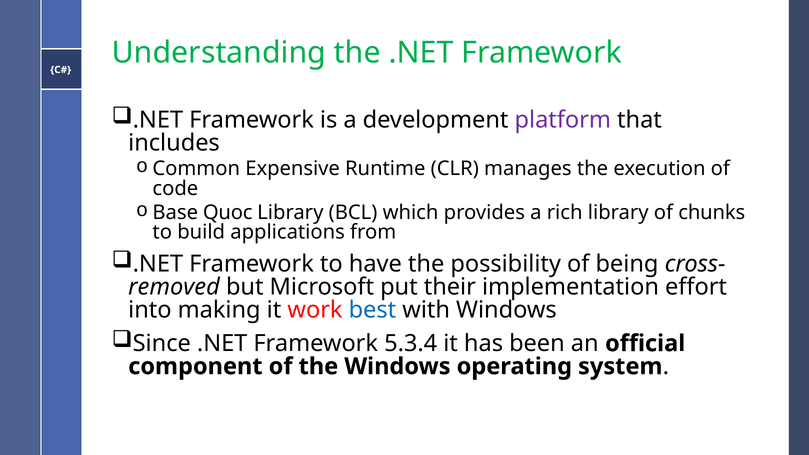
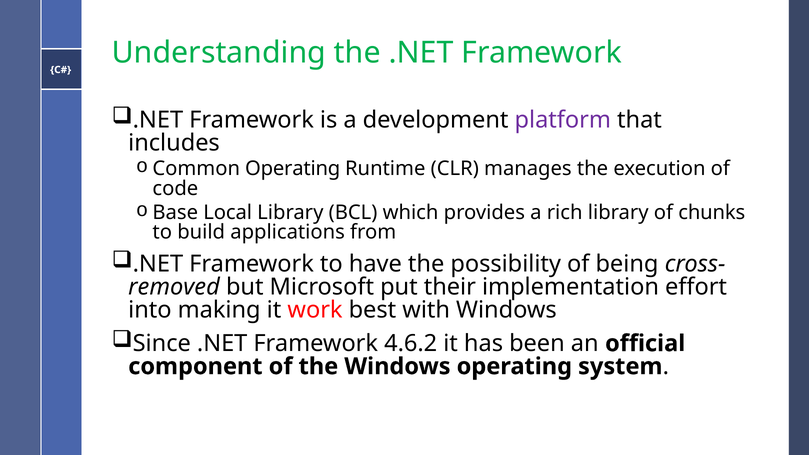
Common Expensive: Expensive -> Operating (293, 169)
Quoc: Quoc -> Local (228, 213)
best colour: blue -> black (372, 310)
5.3.4: 5.3.4 -> 4.6.2 (411, 344)
